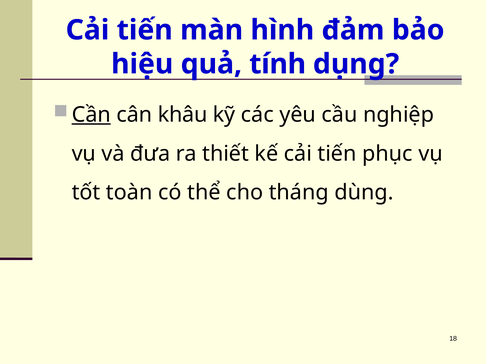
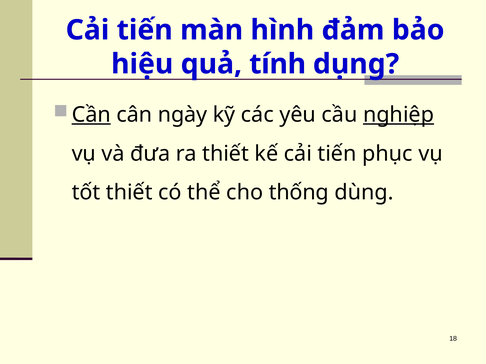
khâu: khâu -> ngày (183, 115)
nghiệp underline: none -> present (399, 115)
tốt toàn: toàn -> thiết (129, 193)
tháng: tháng -> thống (299, 193)
